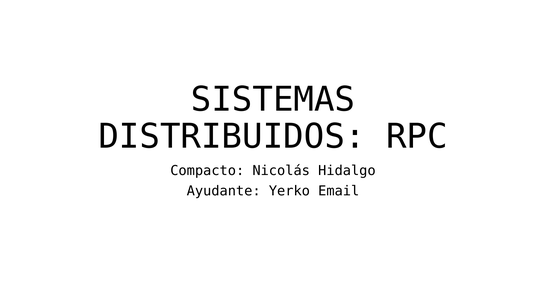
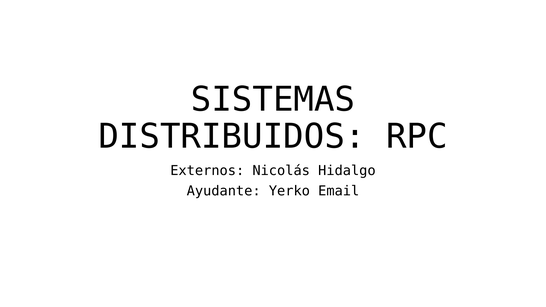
Compacto: Compacto -> Externos (207, 171)
